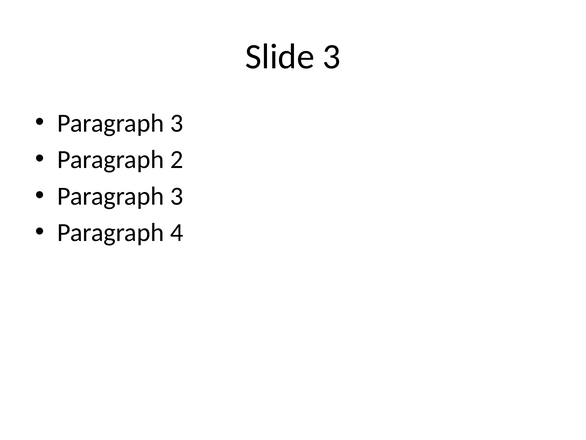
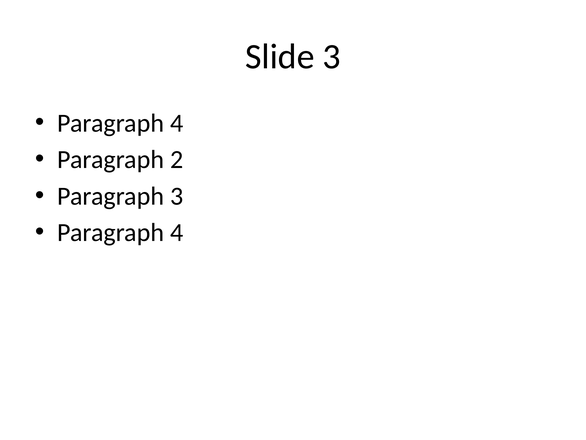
3: 3 -> 4 (177, 123)
